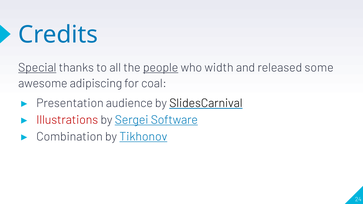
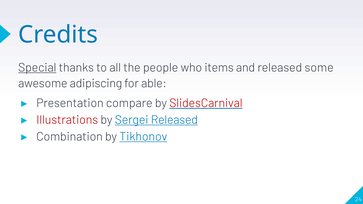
people underline: present -> none (161, 68)
width: width -> items (219, 68)
coal: coal -> able (154, 84)
audience: audience -> compare (129, 103)
SlidesCarnival colour: black -> red (206, 103)
Sergei Software: Software -> Released (174, 120)
